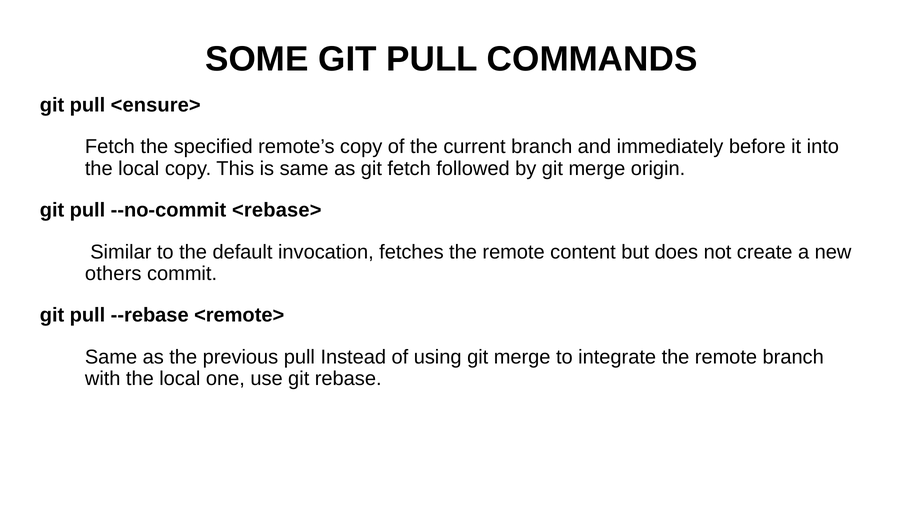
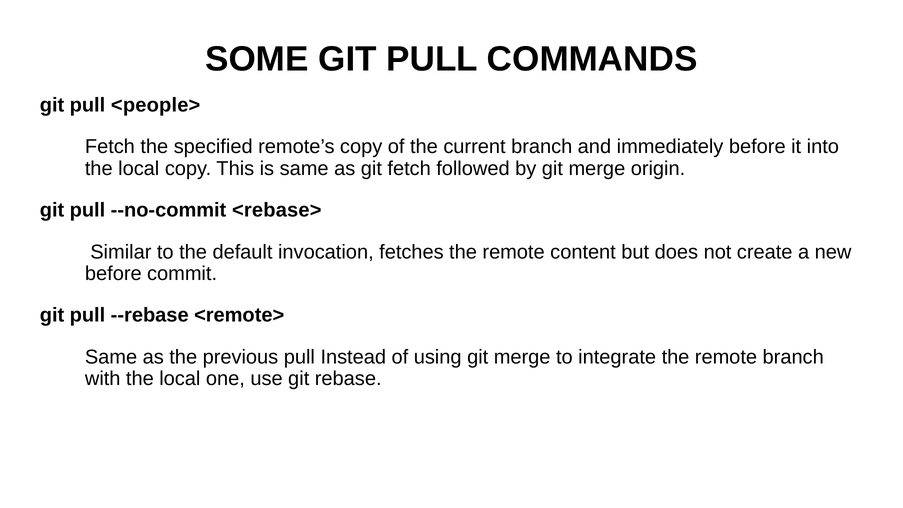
<ensure>: <ensure> -> <people> (156, 105)
others: others -> before (113, 274)
